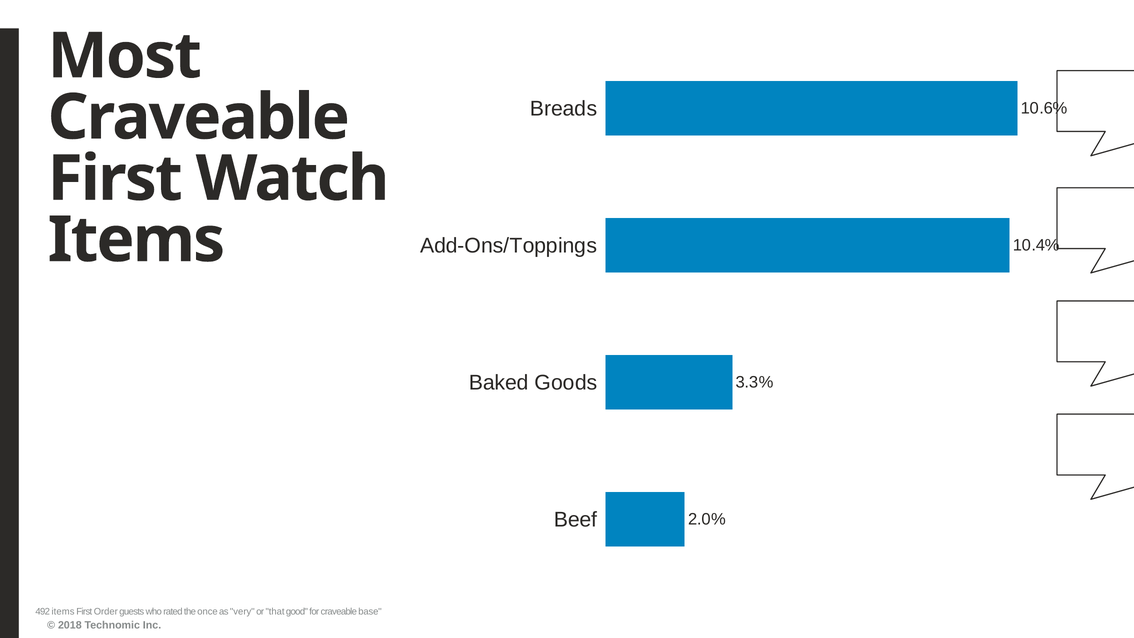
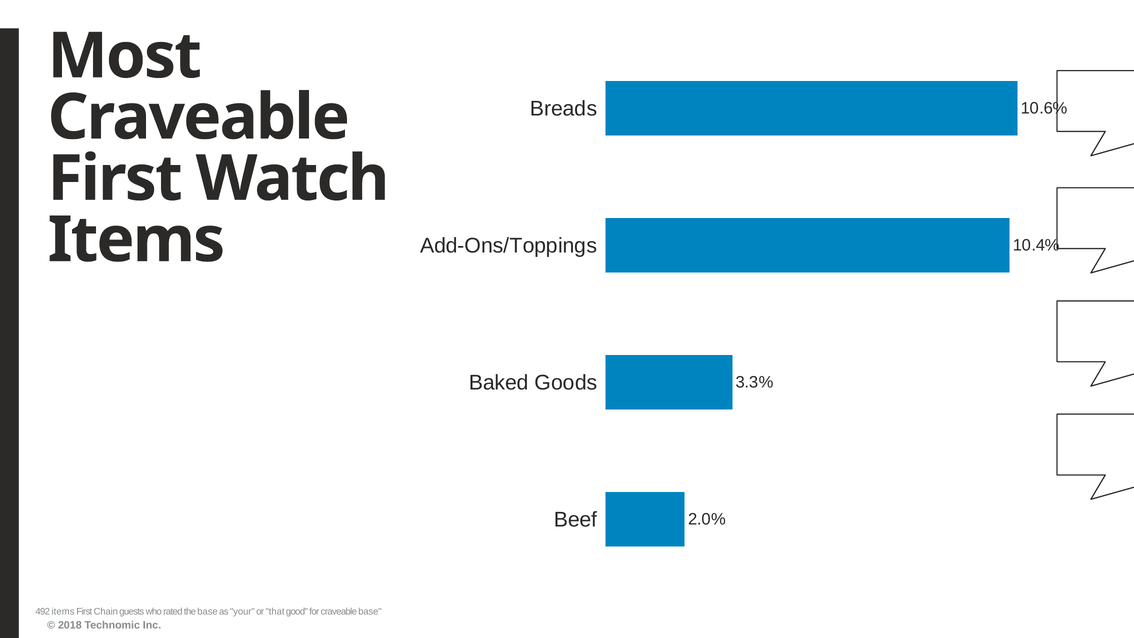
Order: Order -> Chain (106, 611)
the once: once -> base (208, 611)
very: very -> your (242, 611)
